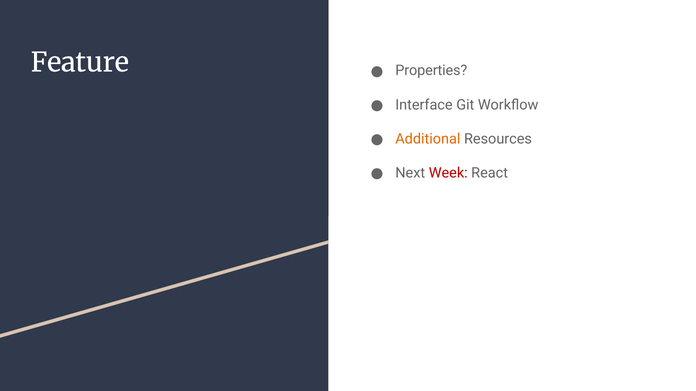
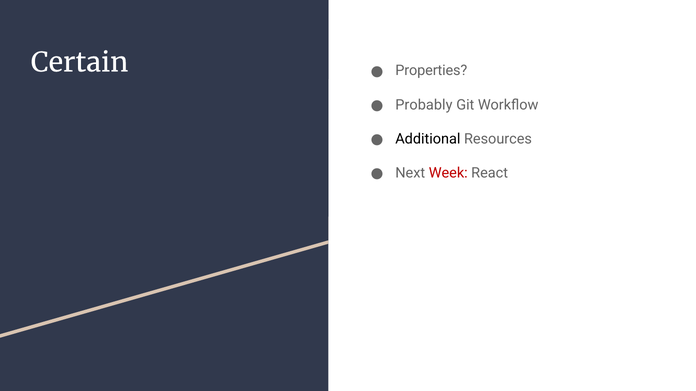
Feature: Feature -> Certain (80, 63)
Interface: Interface -> Probably (424, 105)
Additional colour: orange -> black (428, 139)
